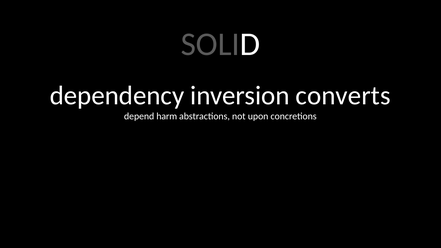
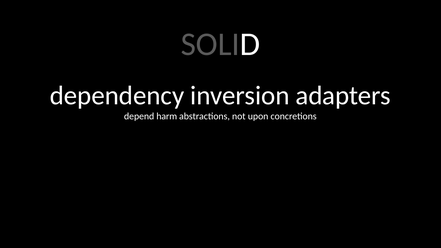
converts: converts -> adapters (343, 96)
